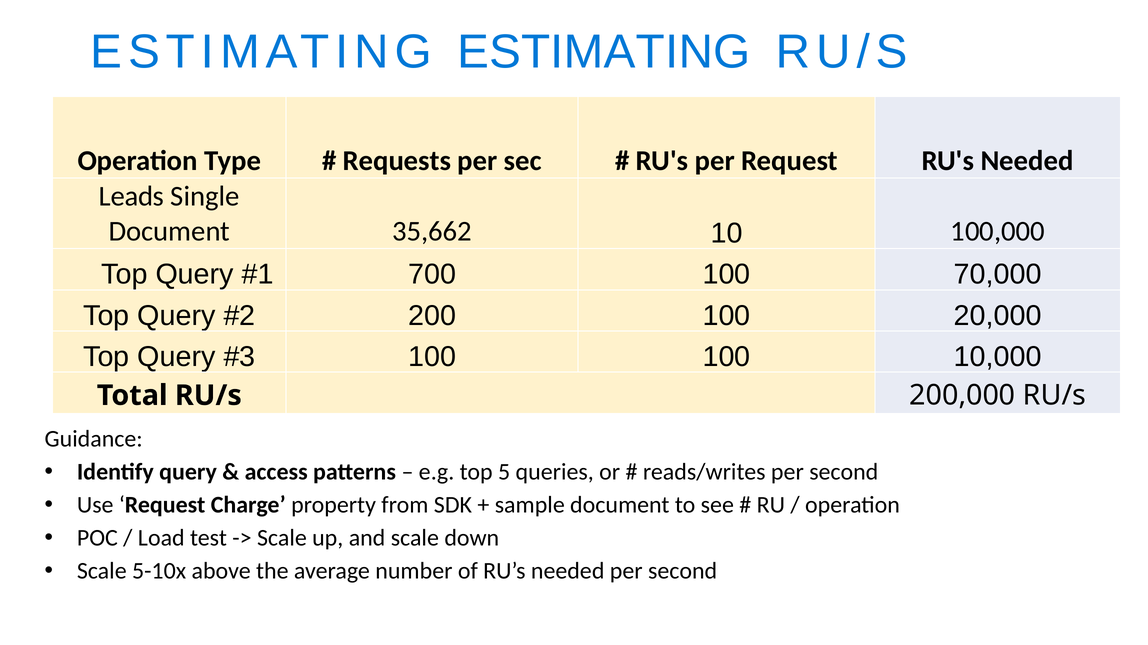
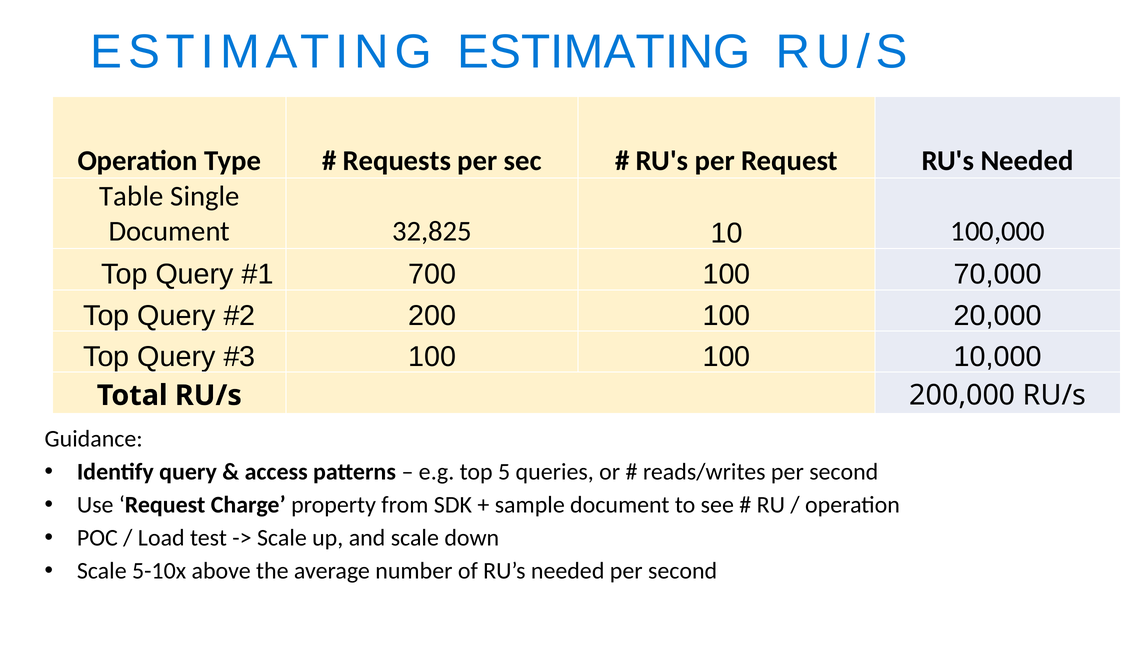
Leads: Leads -> Table (131, 197)
35,662: 35,662 -> 32,825 (432, 232)
